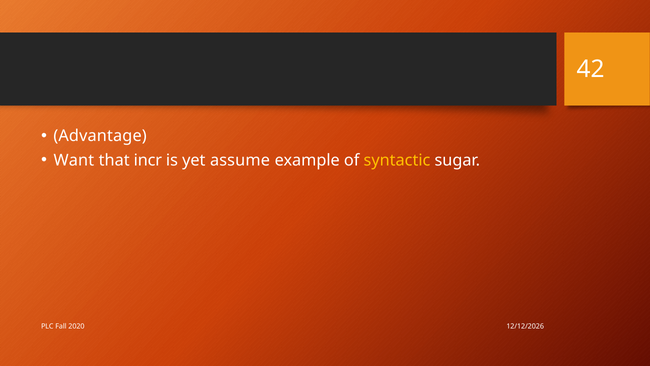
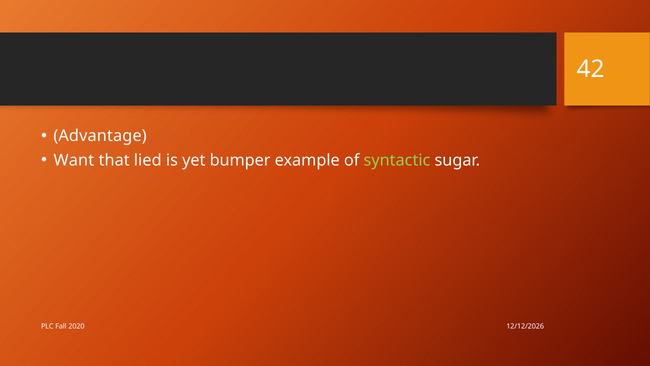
incr: incr -> lied (148, 160)
assume: assume -> bumper (240, 160)
syntactic colour: yellow -> light green (397, 160)
